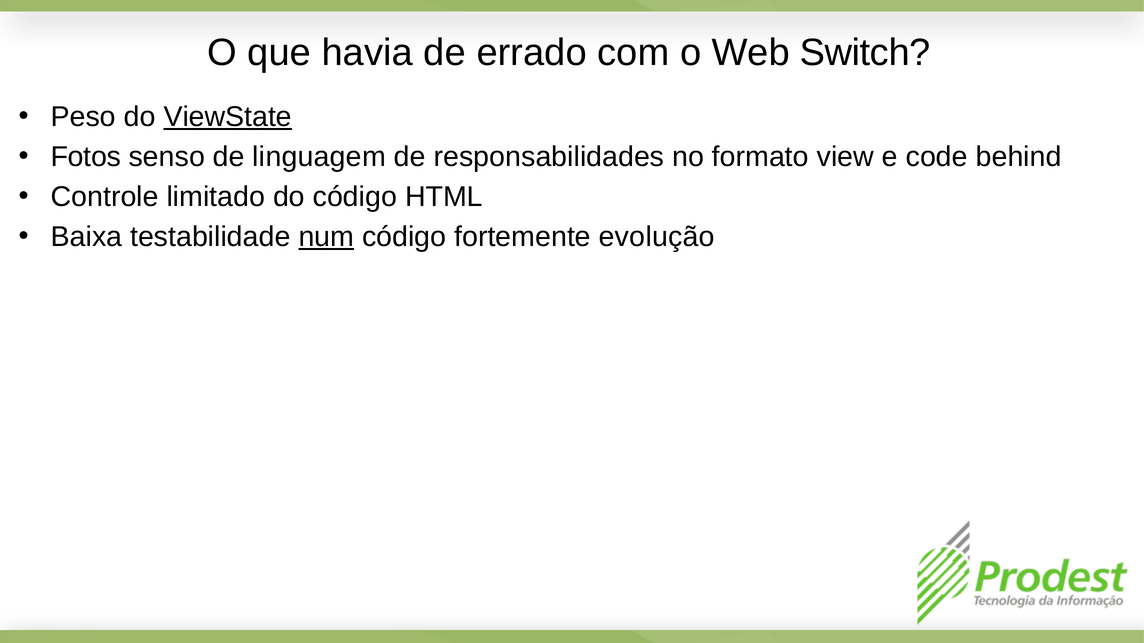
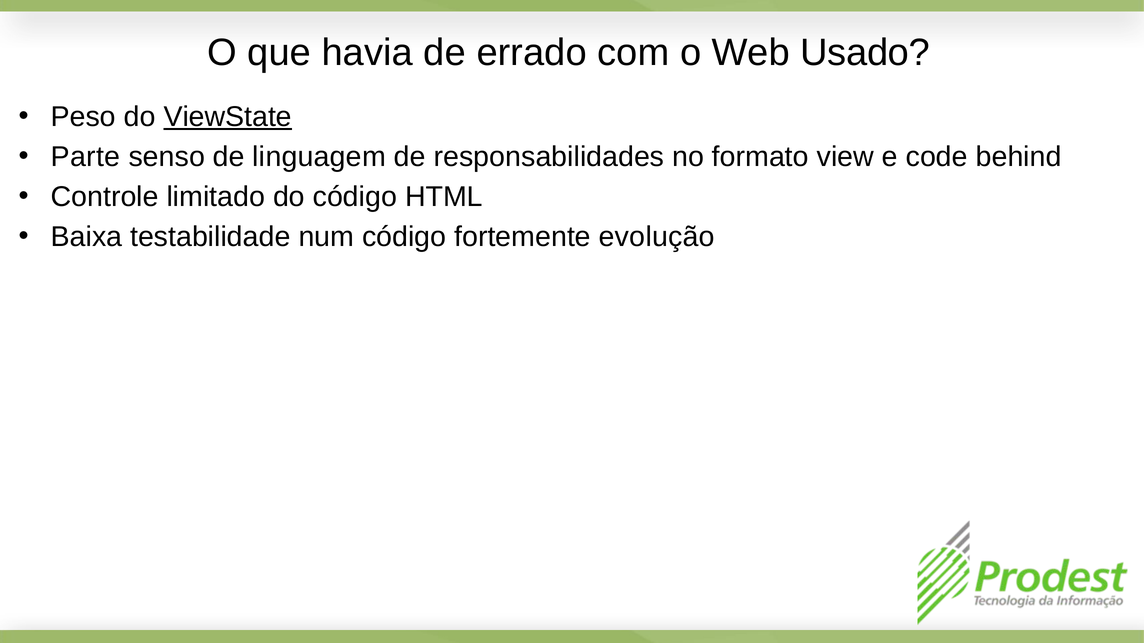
Switch: Switch -> Usado (865, 53)
Fotos: Fotos -> Parte (86, 157)
num underline: present -> none (326, 237)
